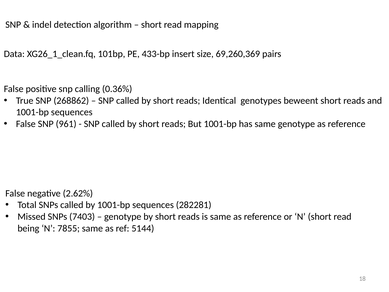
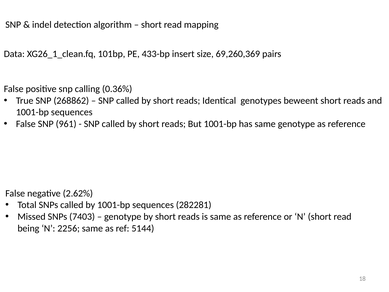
7855: 7855 -> 2256 (69, 228)
